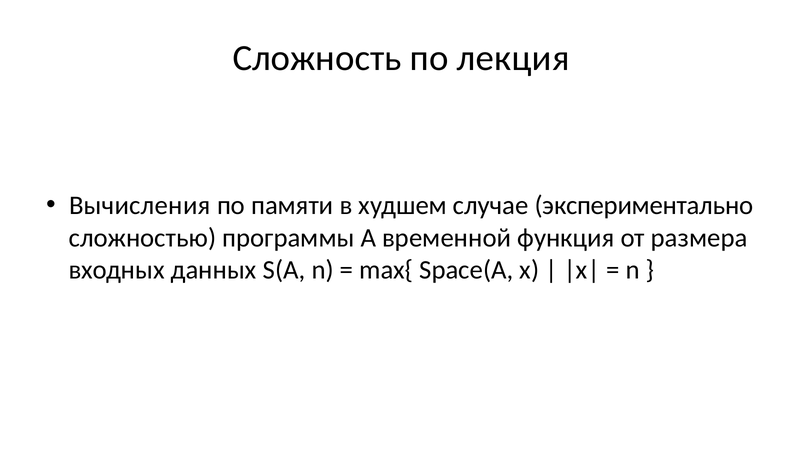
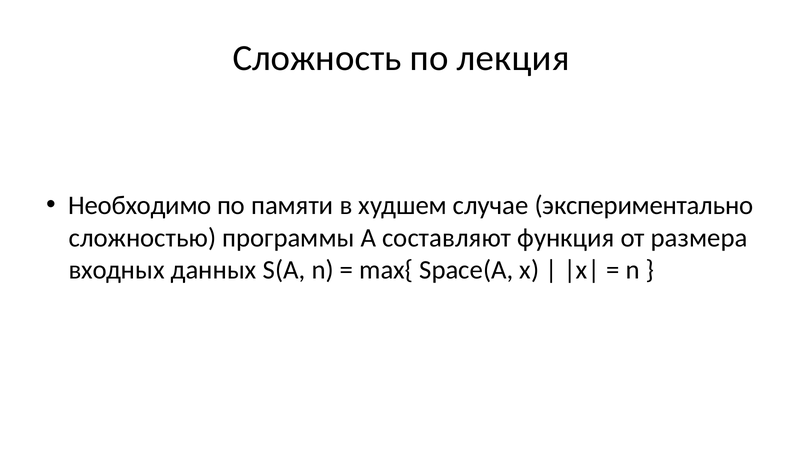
Вычисления: Вычисления -> Необходимо (140, 205)
временной: временной -> составляют (447, 238)
